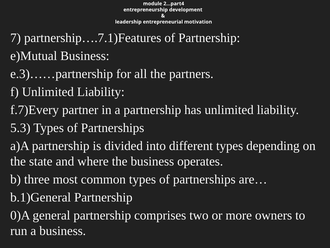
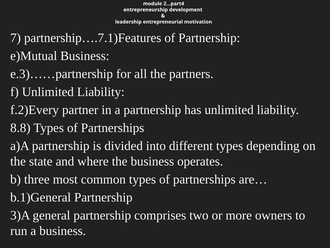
f.7)Every: f.7)Every -> f.2)Every (35, 110)
5.3: 5.3 -> 8.8 (20, 128)
0)A: 0)A -> 3)A (20, 215)
